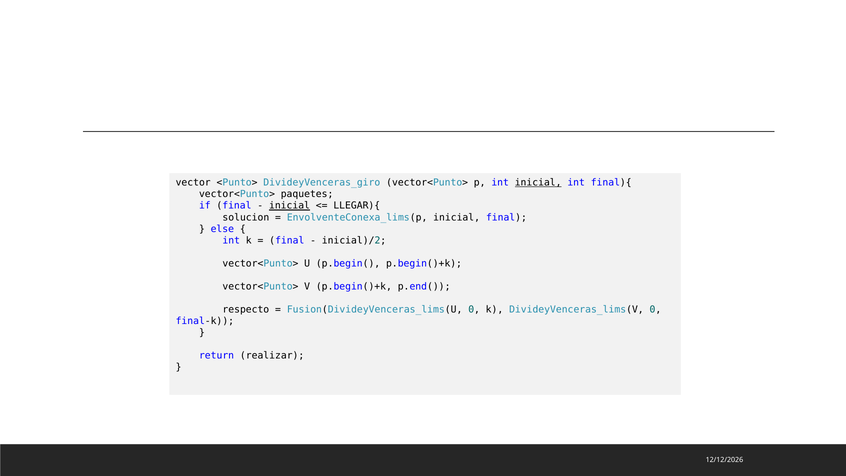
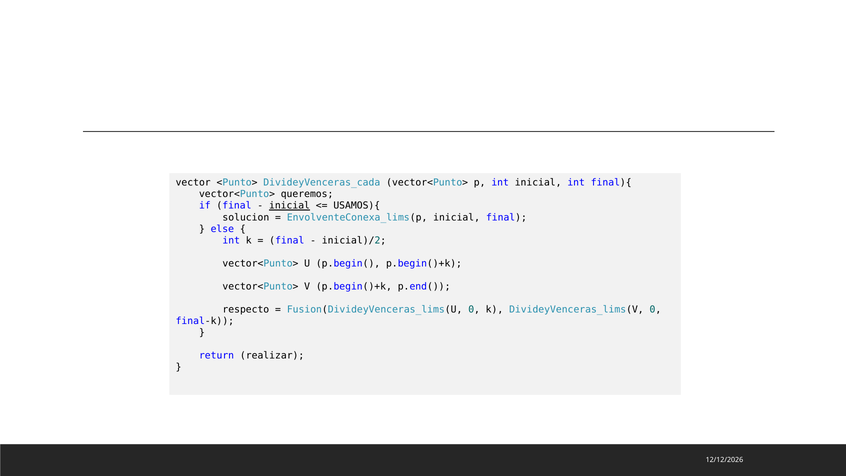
DivideyVenceras_giro: DivideyVenceras_giro -> DivideyVenceras_cada (322, 183)
inicial underline: present -> none (538, 183)
paquetes: paquetes -> queremos (307, 194)
LLEGAR){: LLEGAR){ -> USAMOS){ (357, 206)
